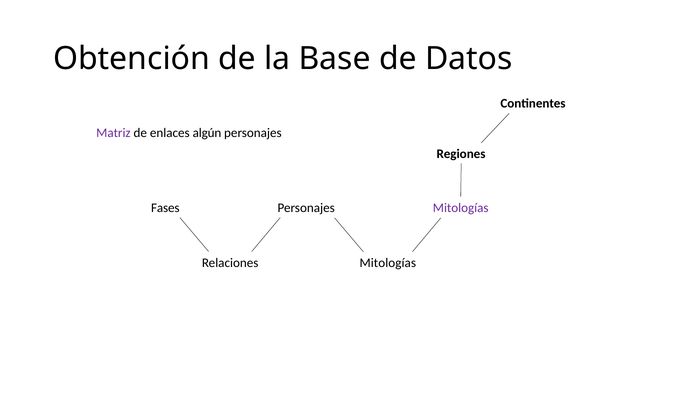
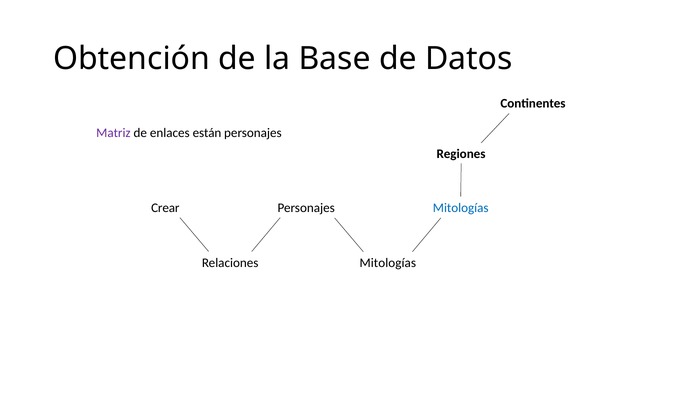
algún: algún -> están (207, 133)
Fases: Fases -> Crear (165, 208)
Mitologías colour: purple -> blue (461, 208)
